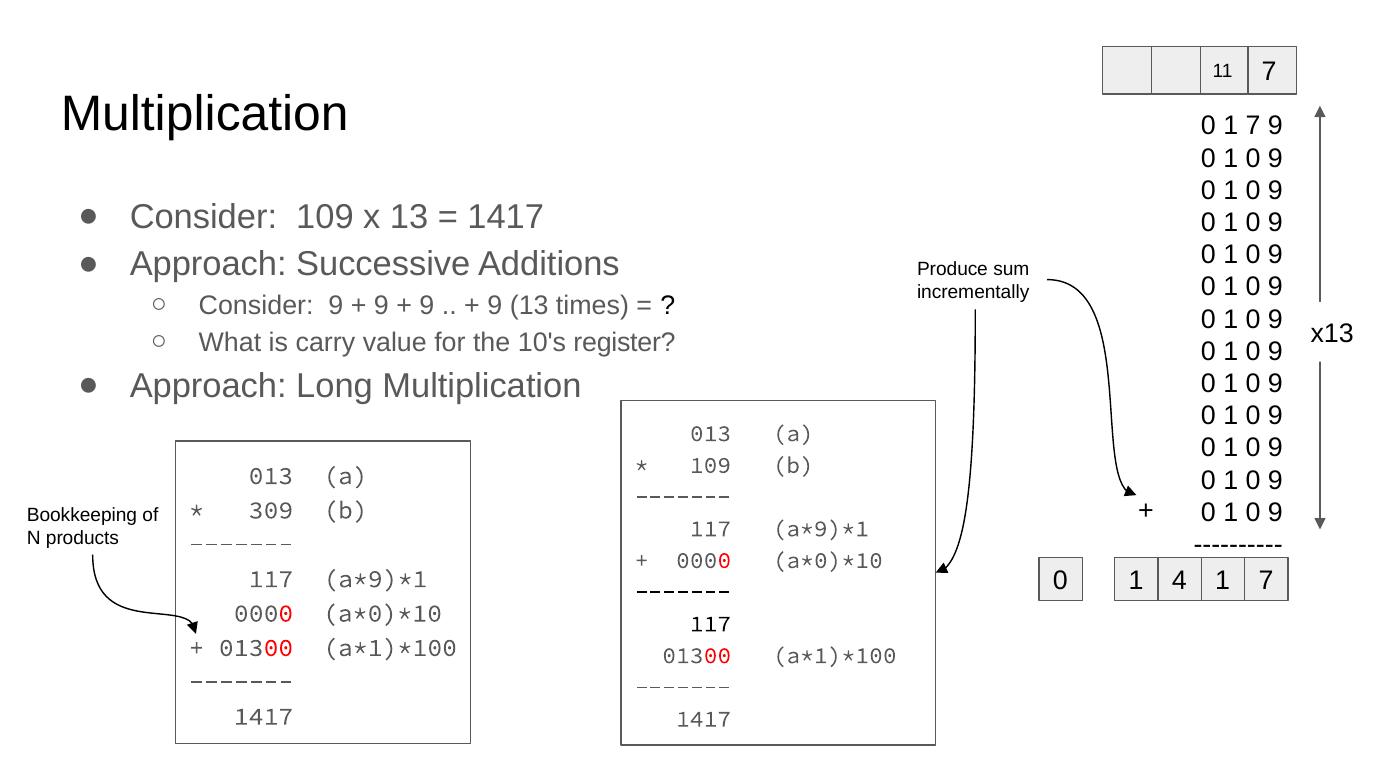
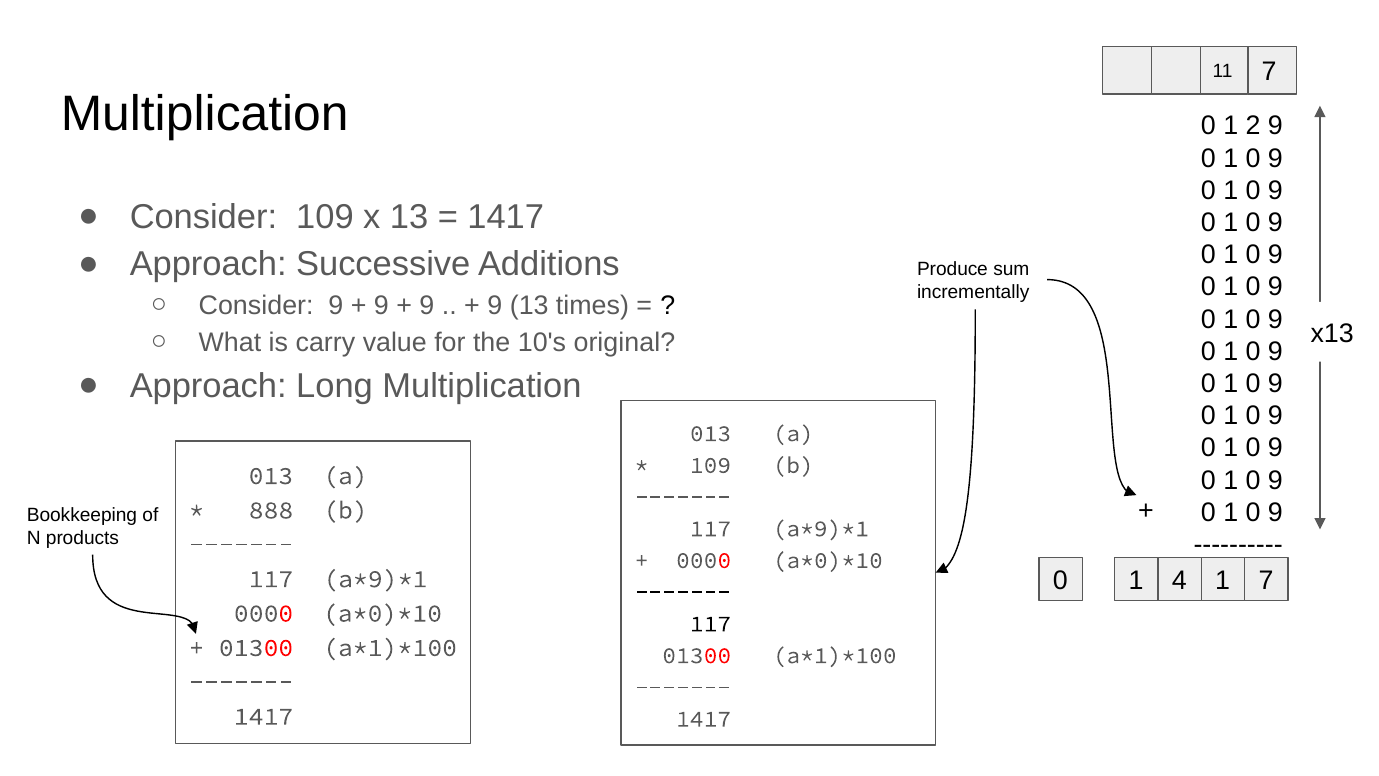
0 1 7: 7 -> 2 (1253, 126)
register: register -> original (624, 342)
309: 309 -> 888 (271, 510)
